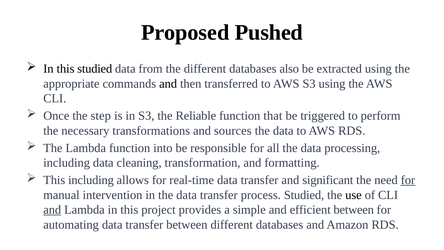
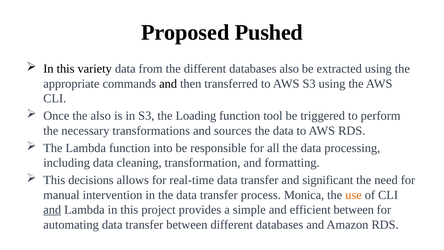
this studied: studied -> variety (95, 69)
the step: step -> also (101, 116)
Reliable: Reliable -> Loading (196, 116)
that: that -> tool (273, 116)
This including: including -> decisions (91, 180)
for underline: present -> none (408, 180)
process Studied: Studied -> Monica (304, 195)
use colour: black -> orange (353, 195)
